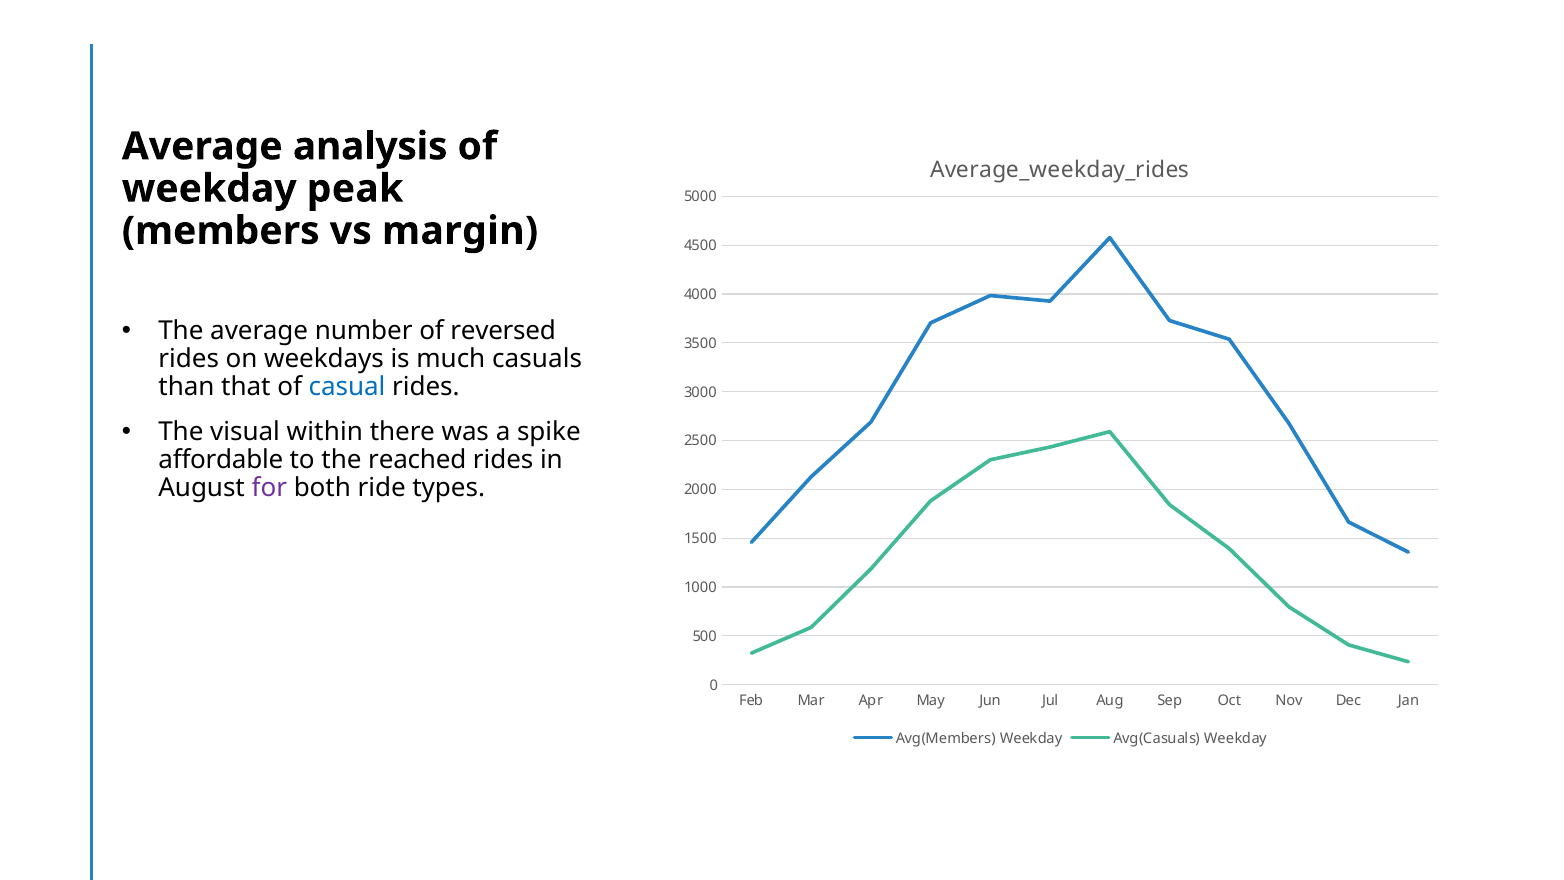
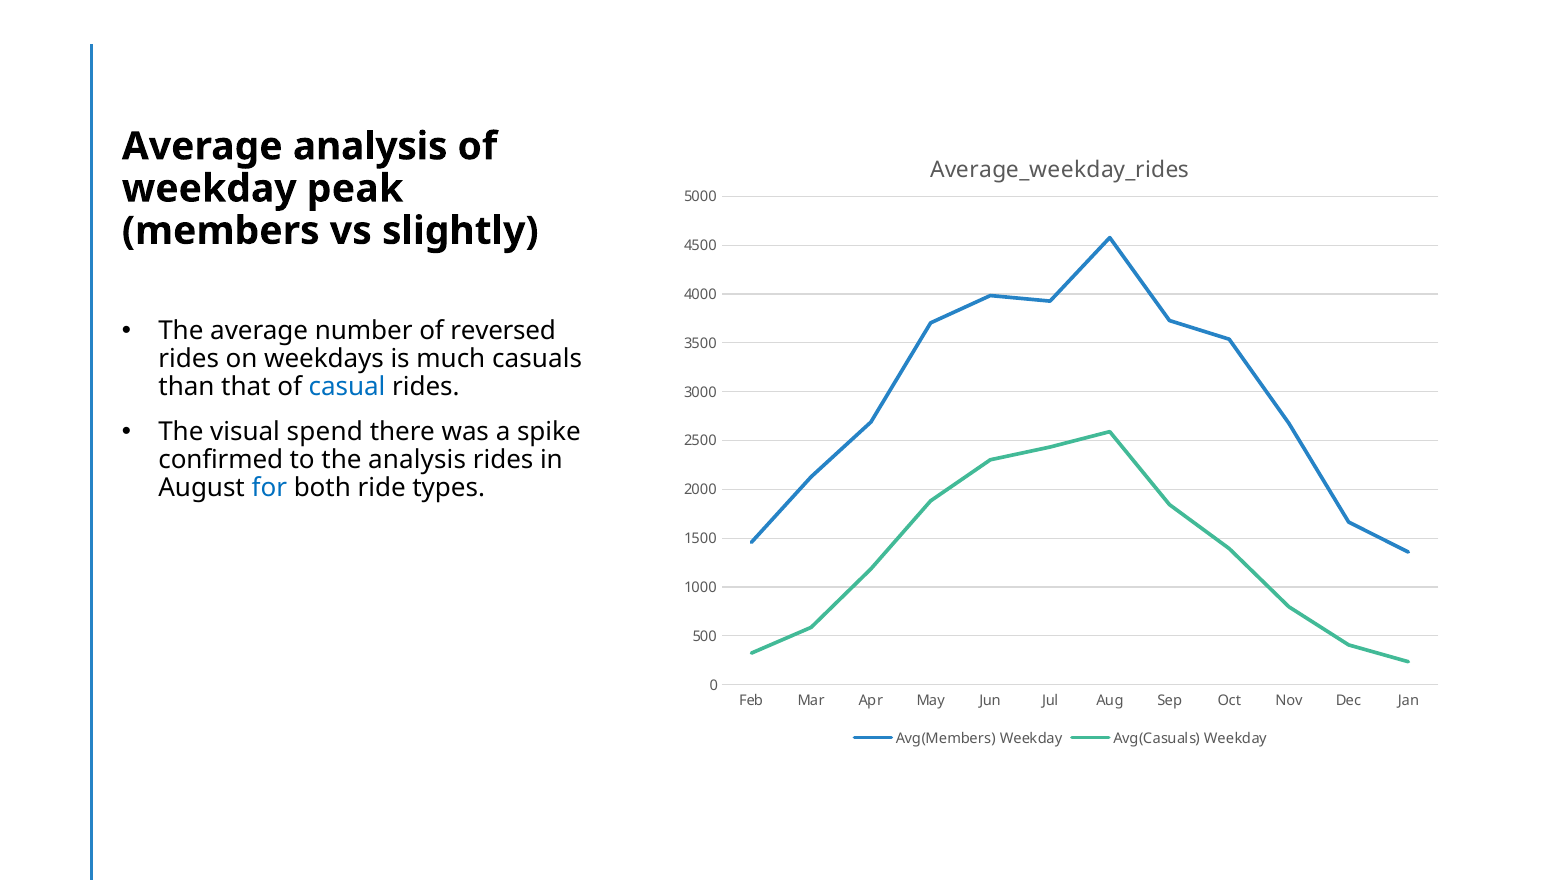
margin: margin -> slightly (460, 231)
within: within -> spend (325, 432)
affordable: affordable -> confirmed (221, 460)
the reached: reached -> analysis (417, 460)
for colour: purple -> blue (269, 488)
